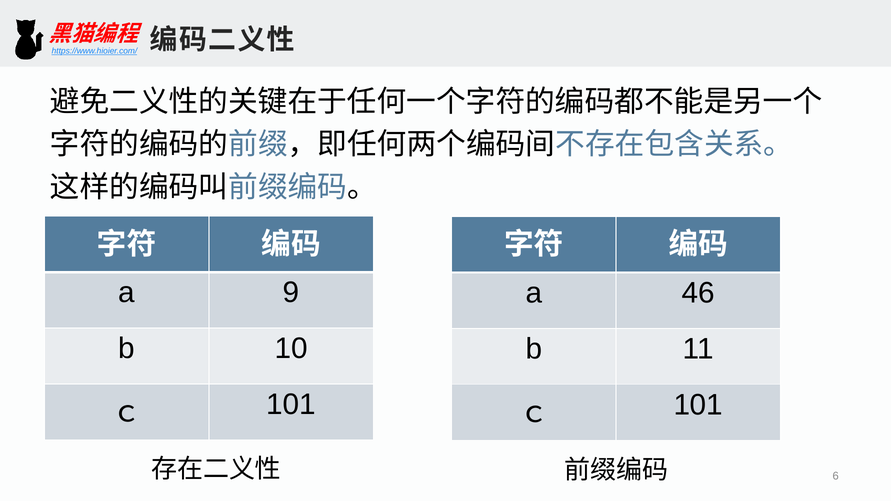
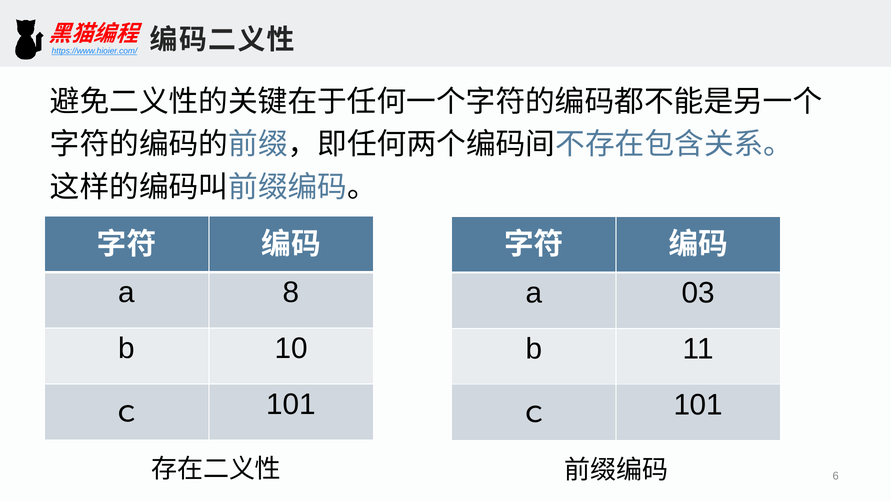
9: 9 -> 8 (291, 293)
46: 46 -> 03 (698, 293)
